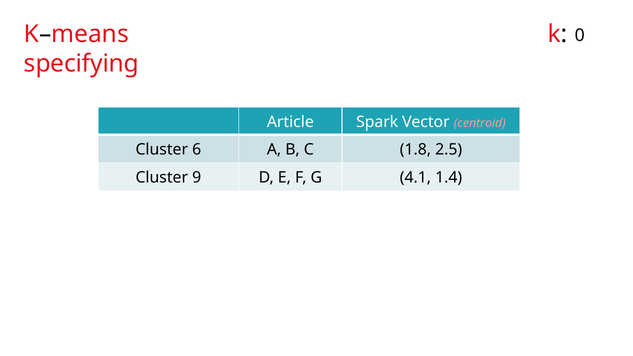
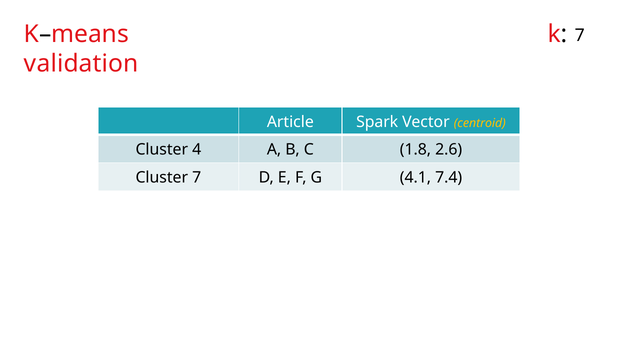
k 0: 0 -> 7 (580, 35)
specifying: specifying -> validation (81, 63)
centroid colour: pink -> yellow (480, 123)
6: 6 -> 4 (197, 150)
2.5: 2.5 -> 2.6 (449, 150)
Cluster 9: 9 -> 7 (197, 178)
1.4: 1.4 -> 7.4 (449, 178)
